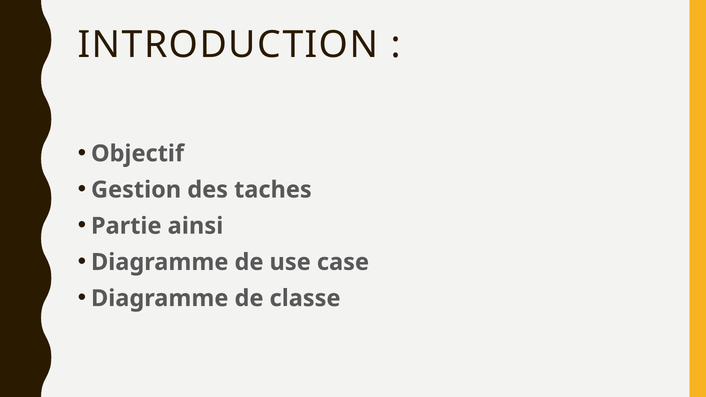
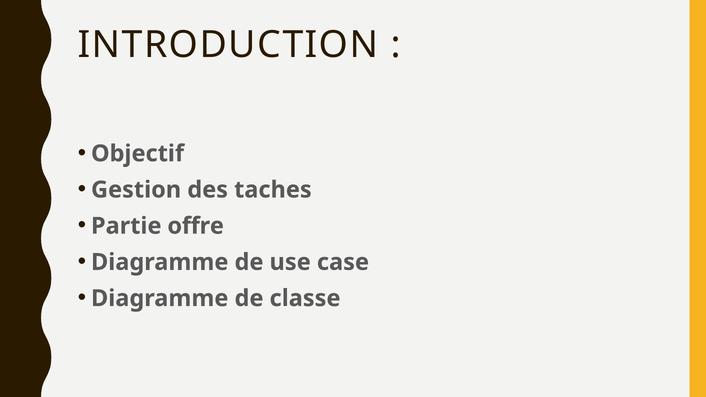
ainsi: ainsi -> offre (196, 226)
